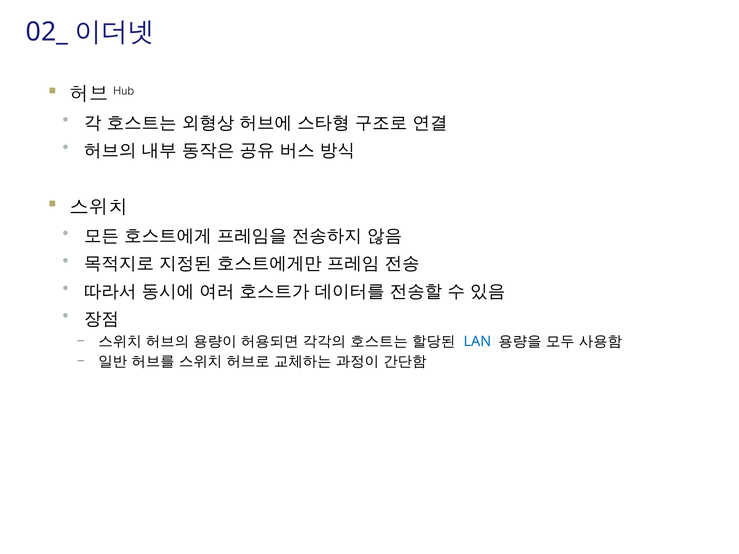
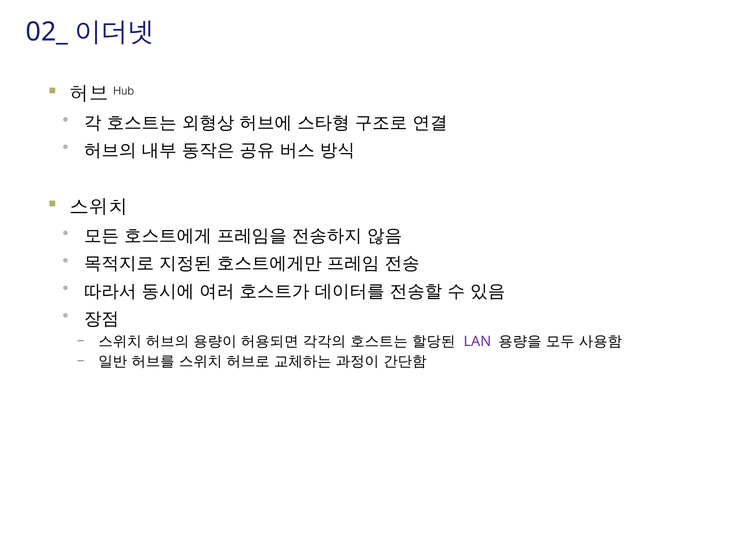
LAN colour: blue -> purple (477, 342)
